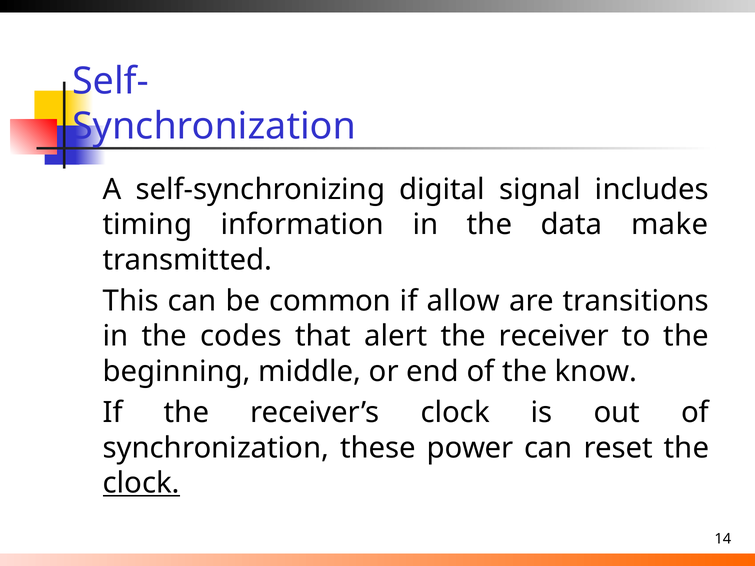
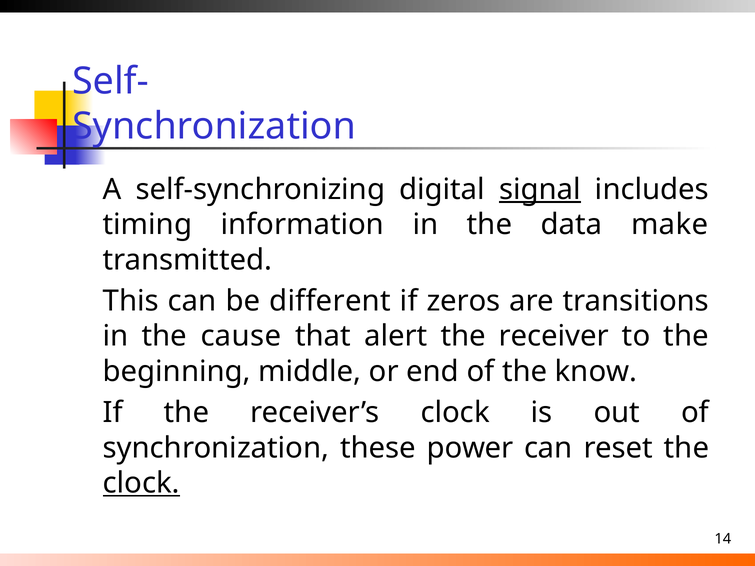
signal underline: none -> present (540, 189)
common: common -> different (330, 301)
allow: allow -> zeros (464, 301)
codes: codes -> cause (241, 336)
